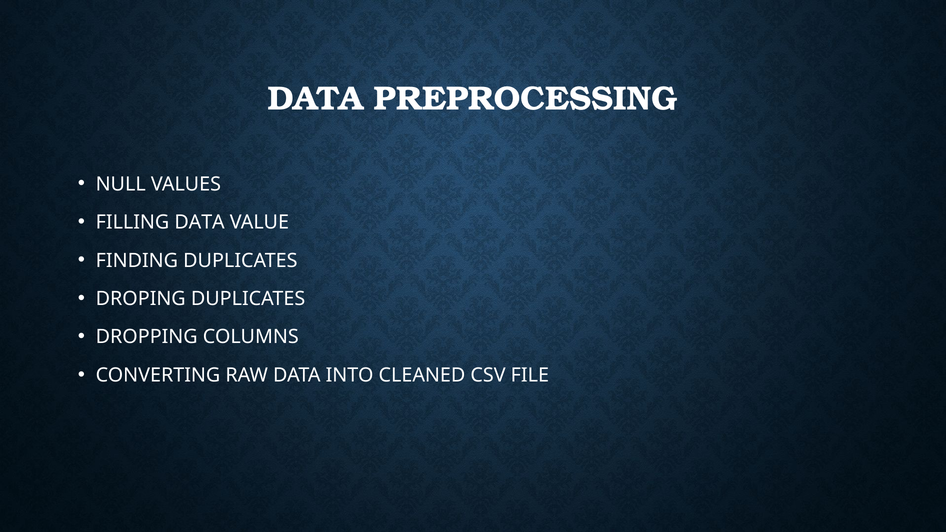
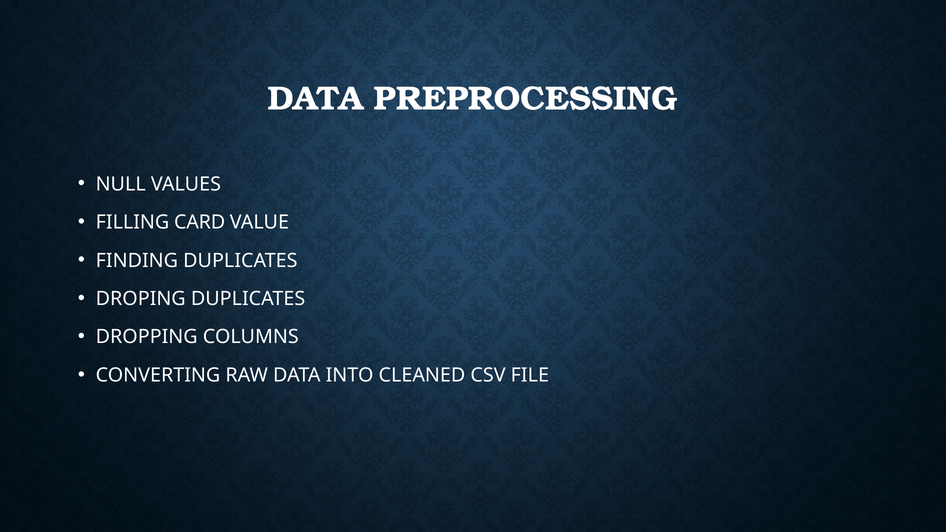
FILLING DATA: DATA -> CARD (200, 222)
